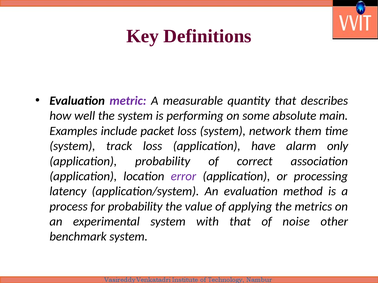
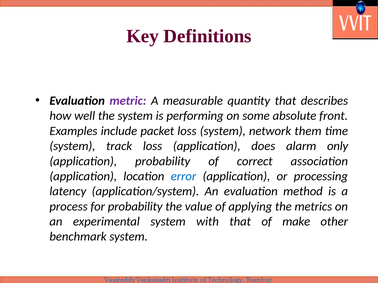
main: main -> front (334, 116)
have: have -> does (263, 146)
error colour: purple -> blue (183, 177)
noise: noise -> make (296, 222)
